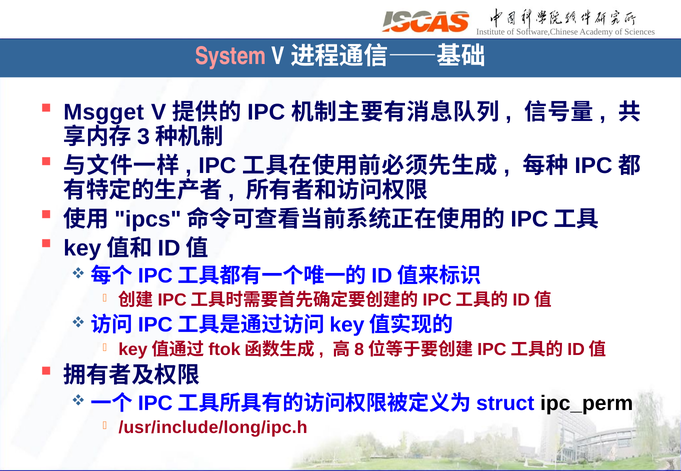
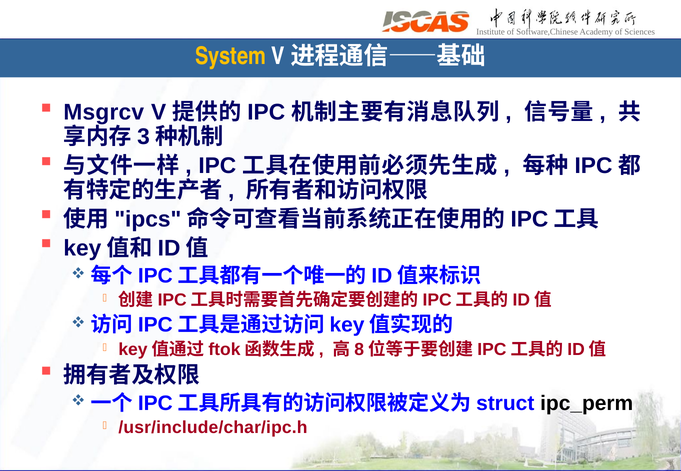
System colour: pink -> yellow (231, 56)
Msgget: Msgget -> Msgrcv (104, 112)
/usr/include/long/ipc.h: /usr/include/long/ipc.h -> /usr/include/char/ipc.h (213, 428)
